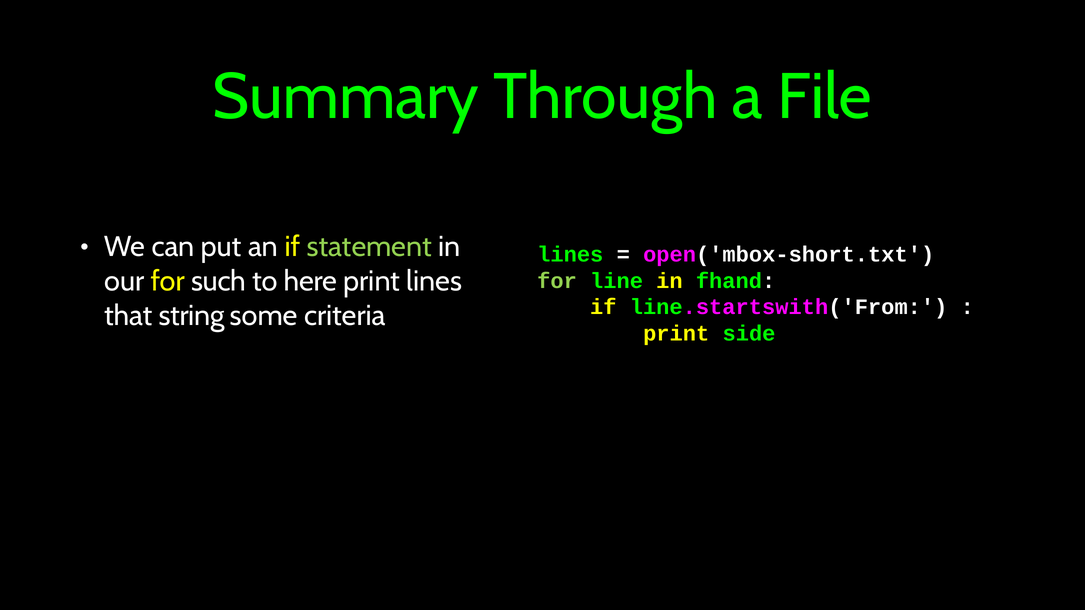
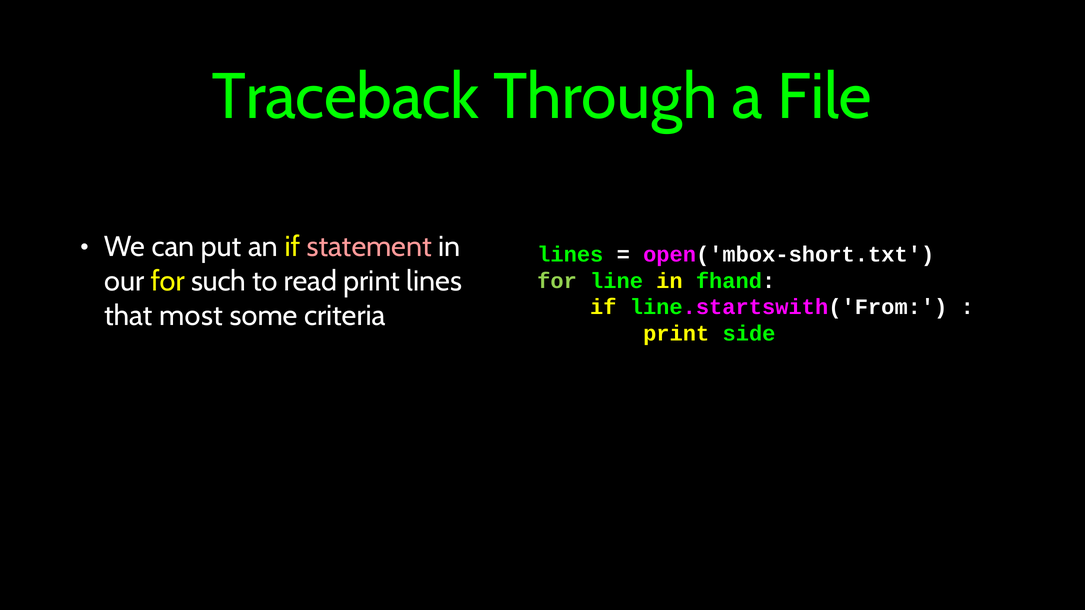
Summary: Summary -> Traceback (346, 97)
statement colour: light green -> pink (369, 247)
here: here -> read (310, 281)
string: string -> most (191, 316)
